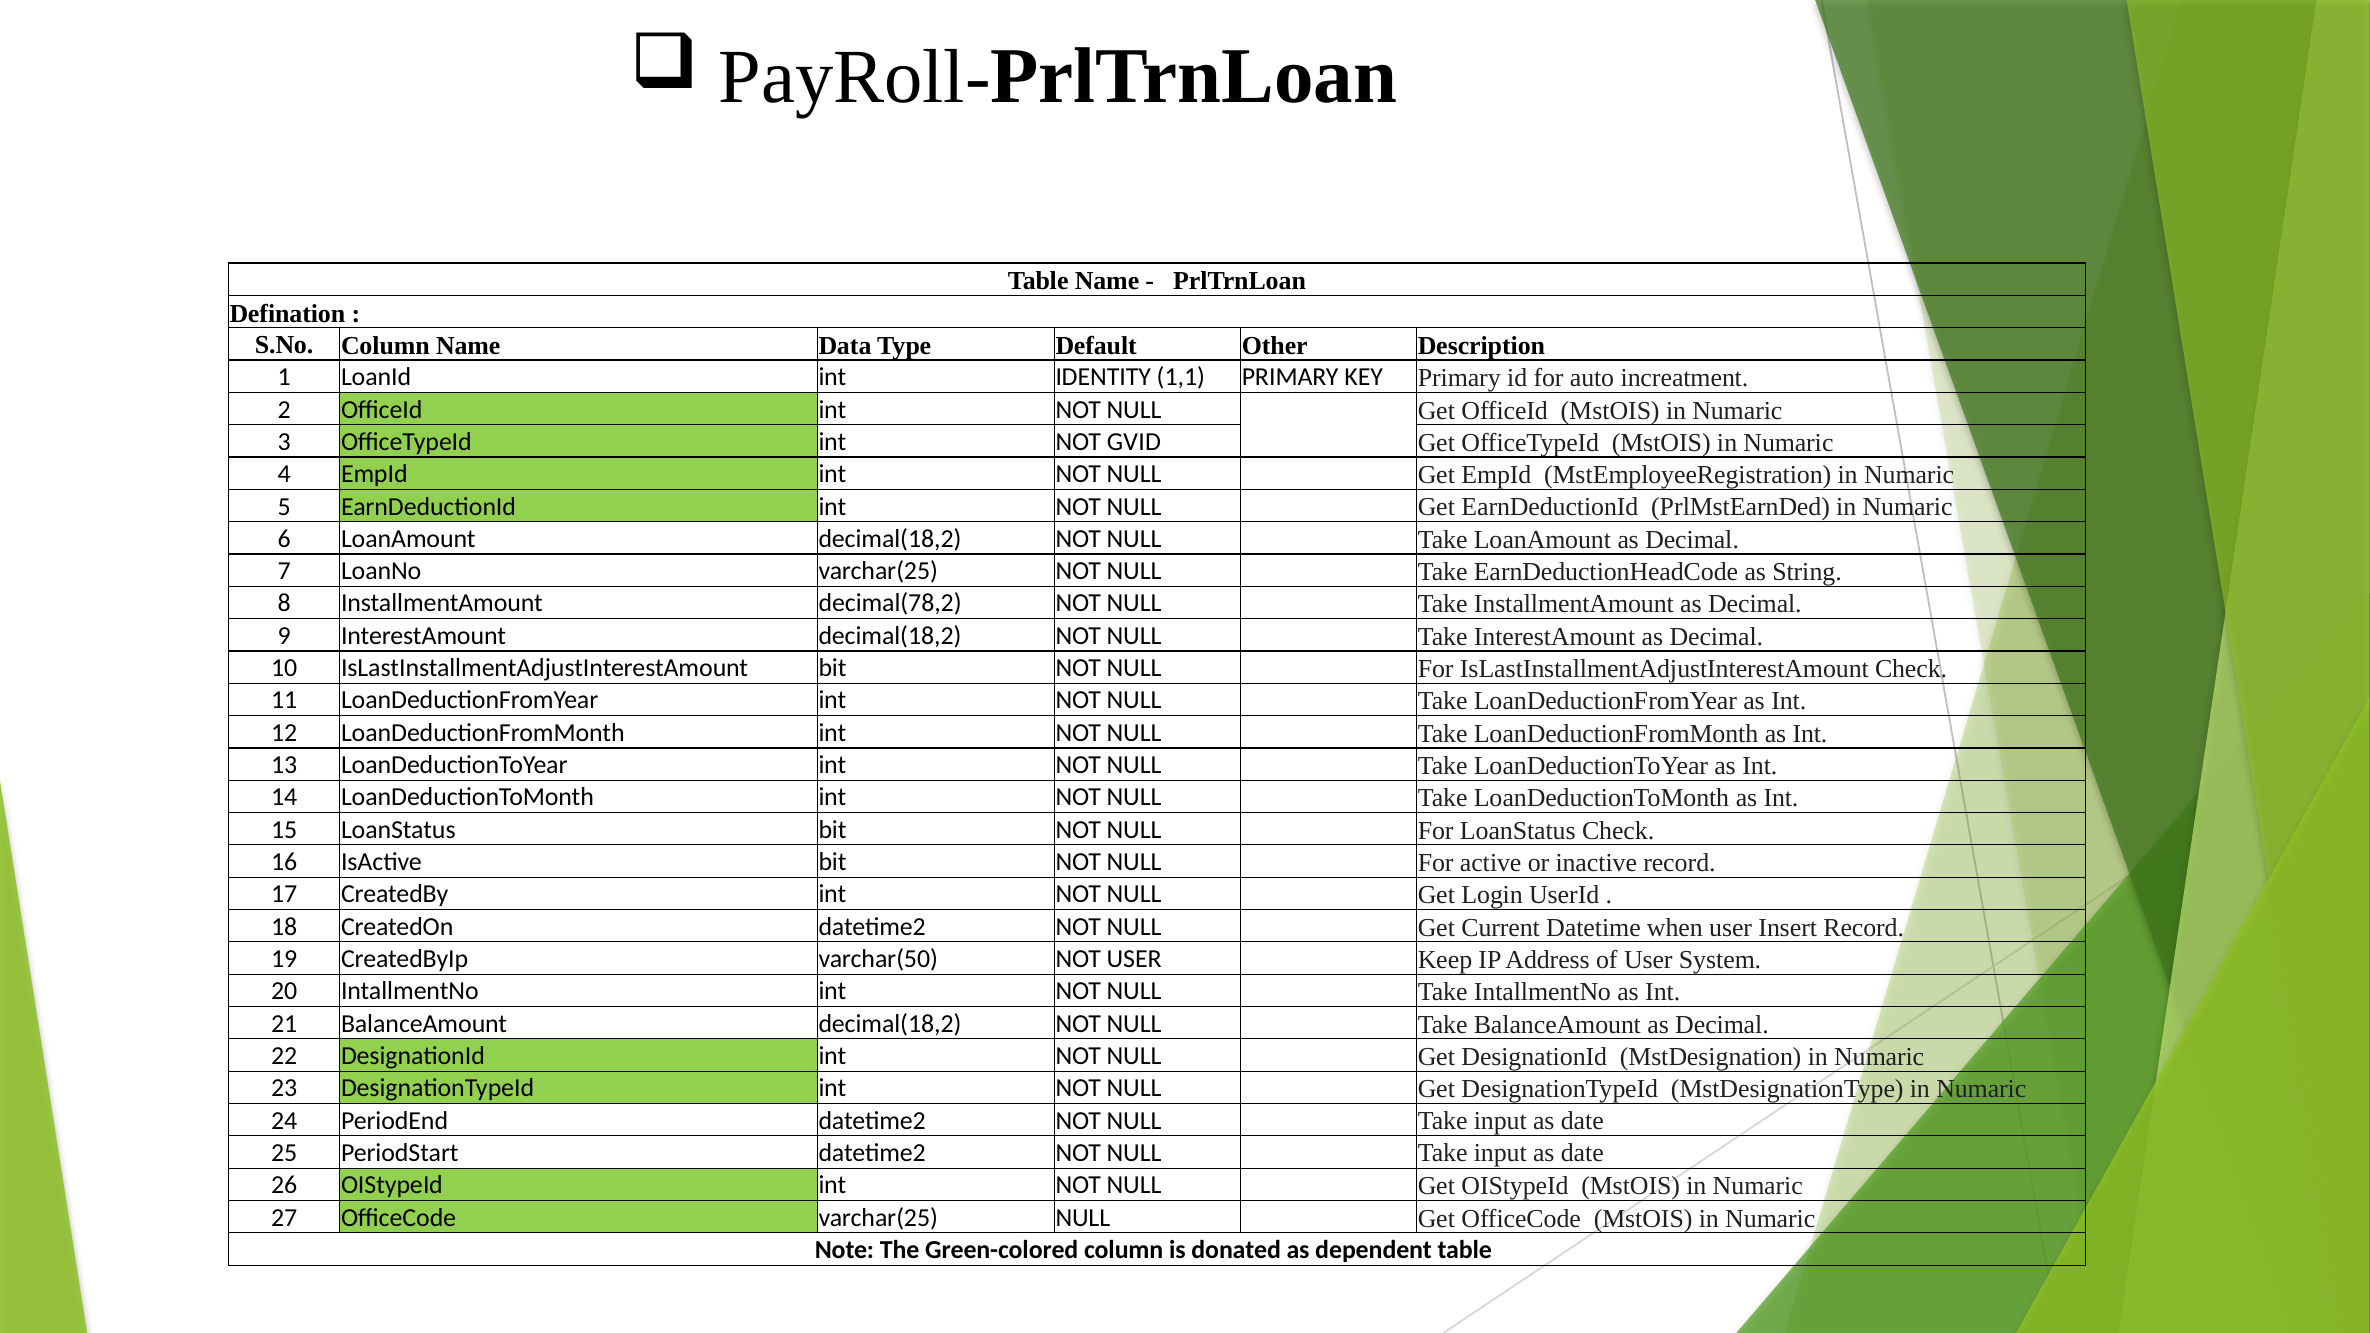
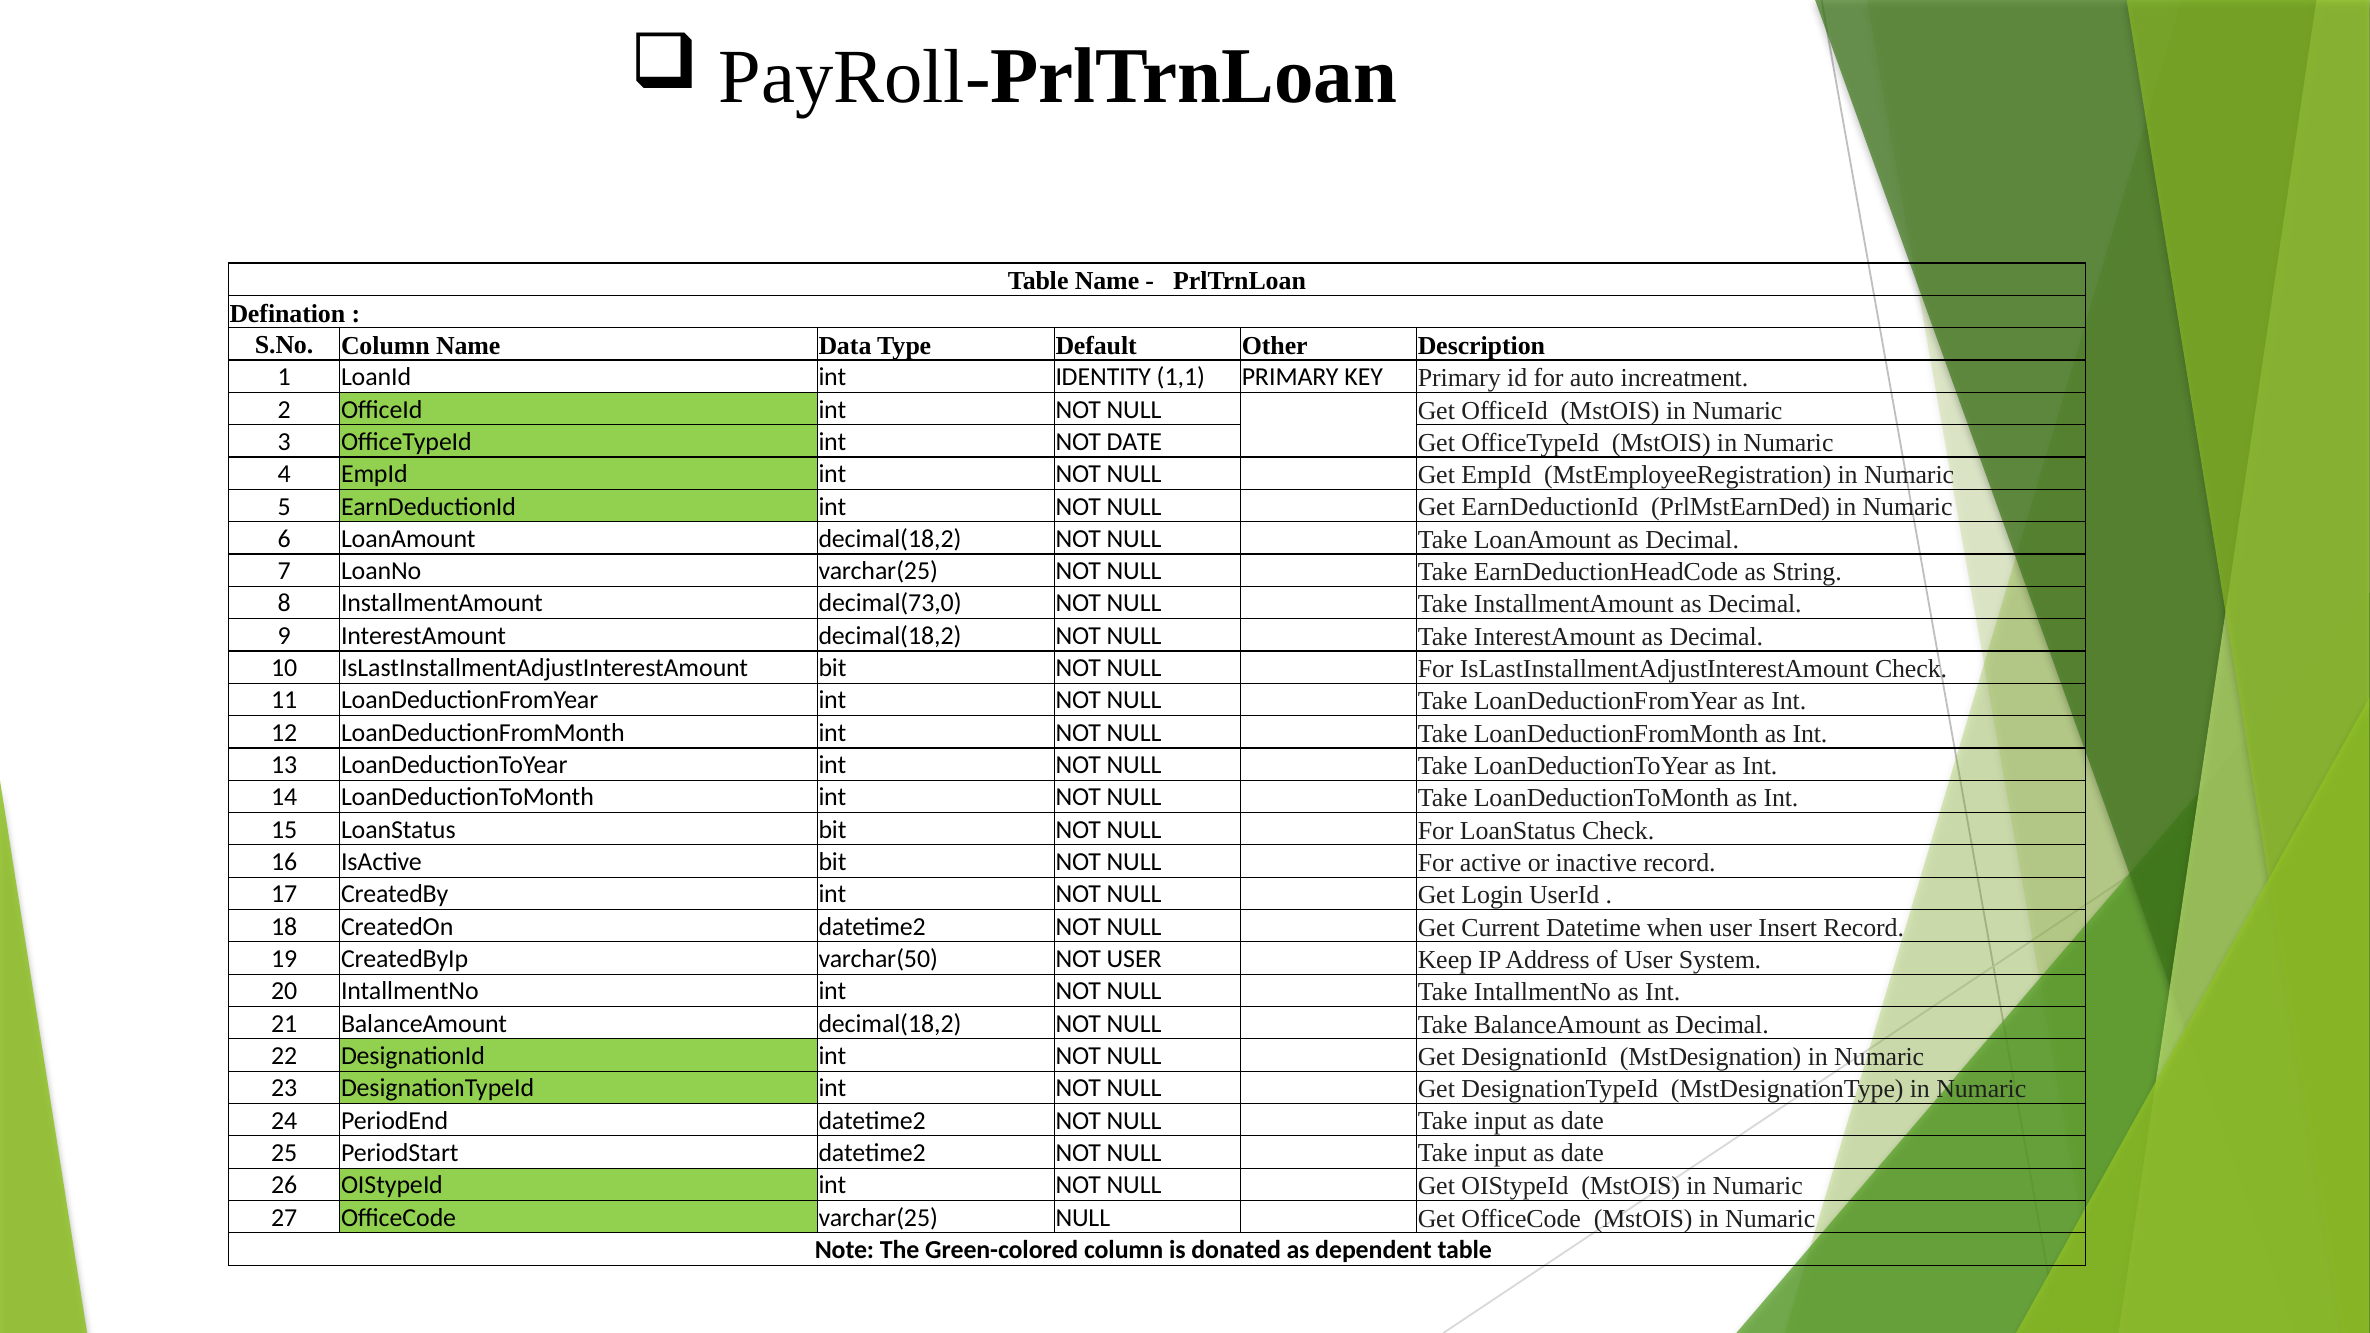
NOT GVID: GVID -> DATE (1134, 442)
decimal(78,2: decimal(78,2 -> decimal(73,0 (890, 603)
